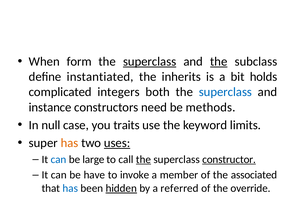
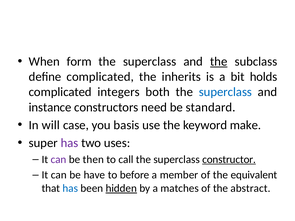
superclass underline: present -> none (150, 62)
define instantiated: instantiated -> complicated (100, 77)
methods: methods -> standard (211, 107)
null: null -> will (51, 125)
traits: traits -> basis (126, 125)
limits: limits -> make (245, 125)
has colour: orange -> purple (69, 143)
uses underline: present -> none (117, 143)
can colour: blue -> purple (58, 160)
large: large -> then (93, 160)
the underline: present -> none (143, 160)
invoke: invoke -> before (135, 175)
associated: associated -> equivalent (254, 175)
referred: referred -> matches (180, 188)
override: override -> abstract (250, 188)
